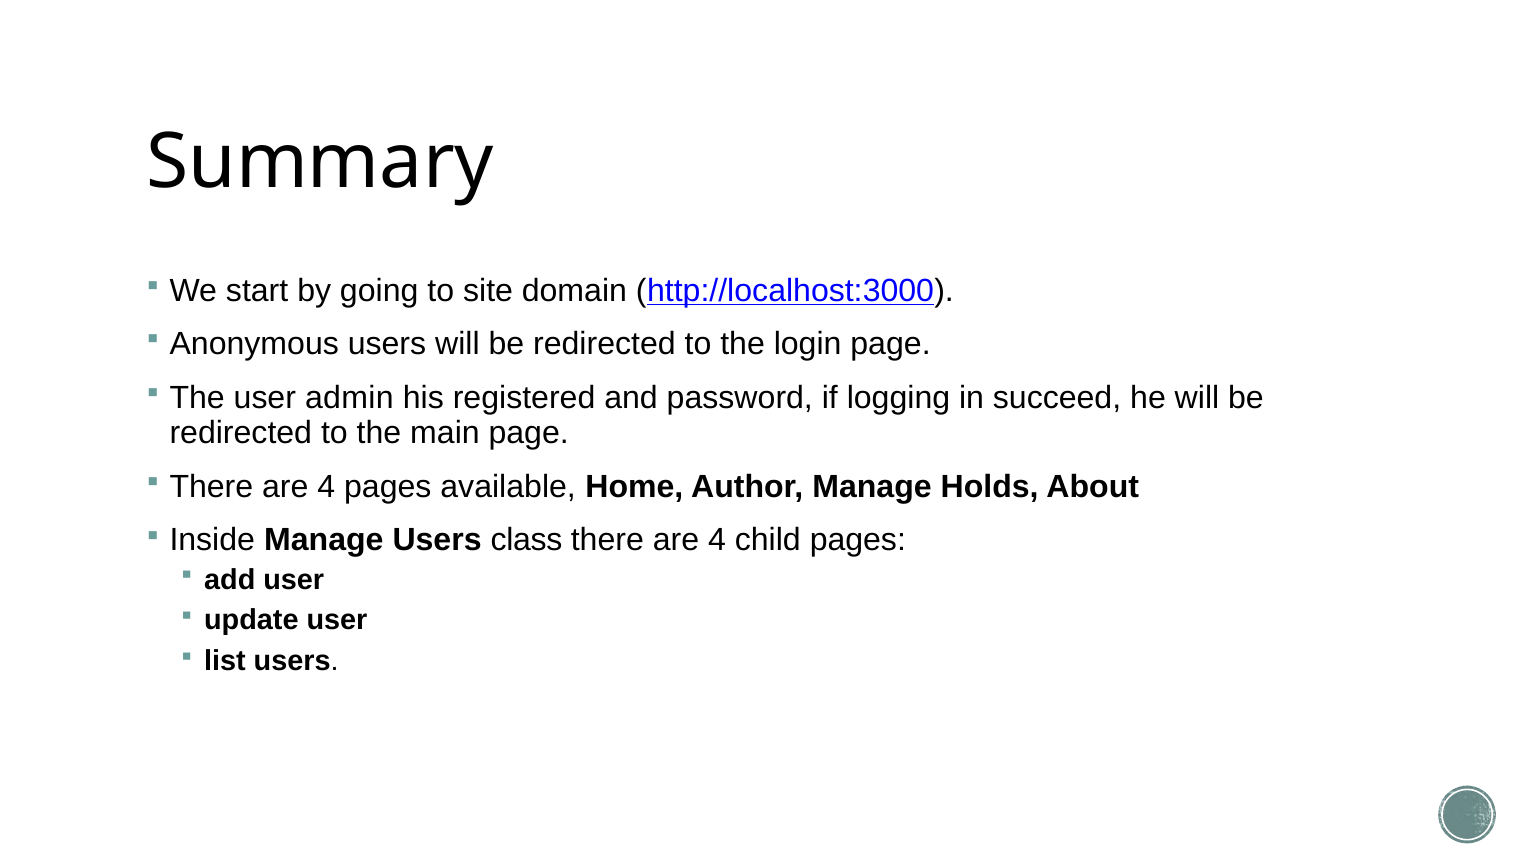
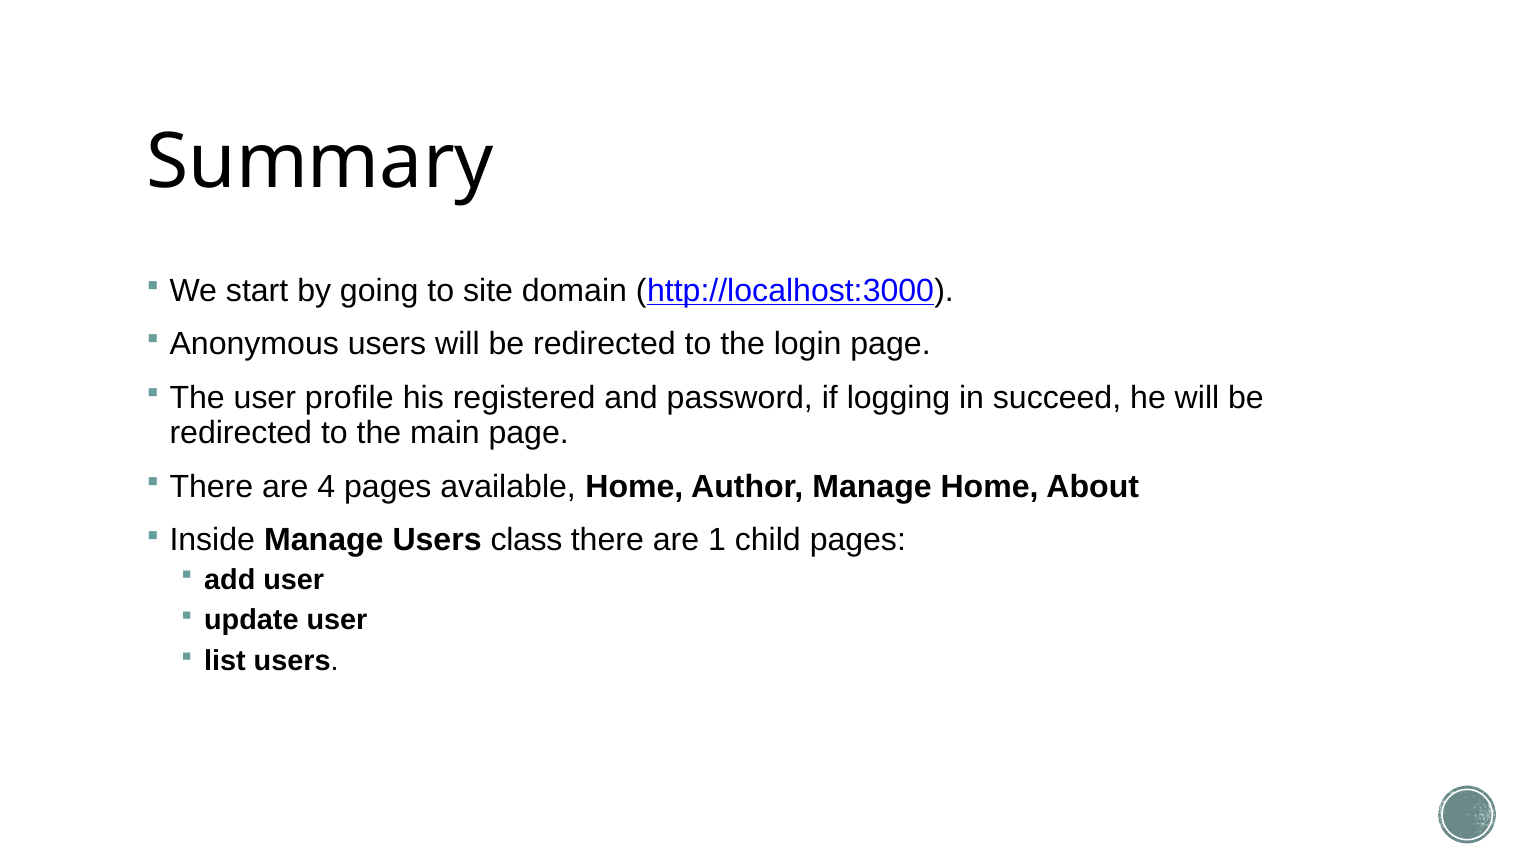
admin: admin -> profile (349, 398)
Manage Holds: Holds -> Home (990, 487)
4: 4 -> 1 (717, 540)
